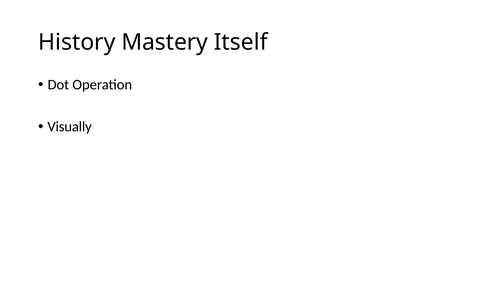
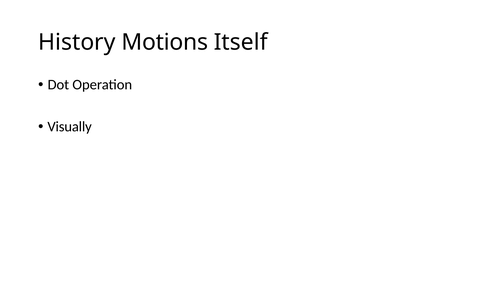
Mastery: Mastery -> Motions (165, 42)
